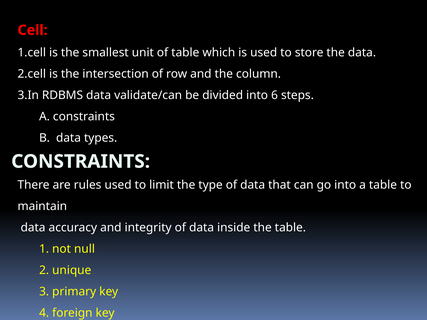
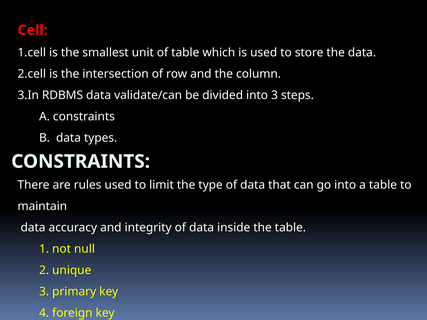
into 6: 6 -> 3 (275, 95)
